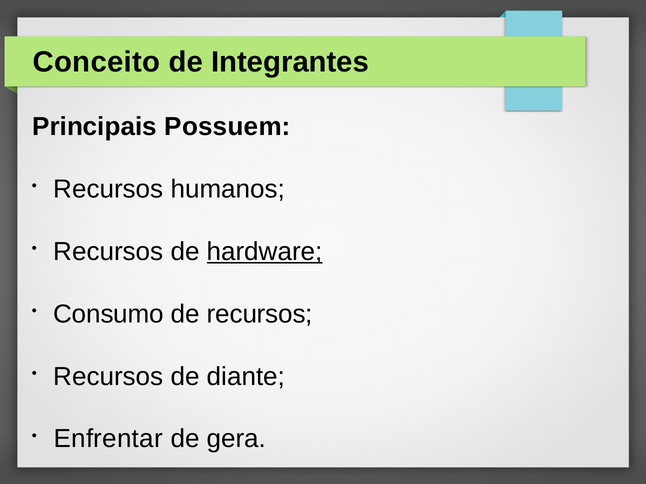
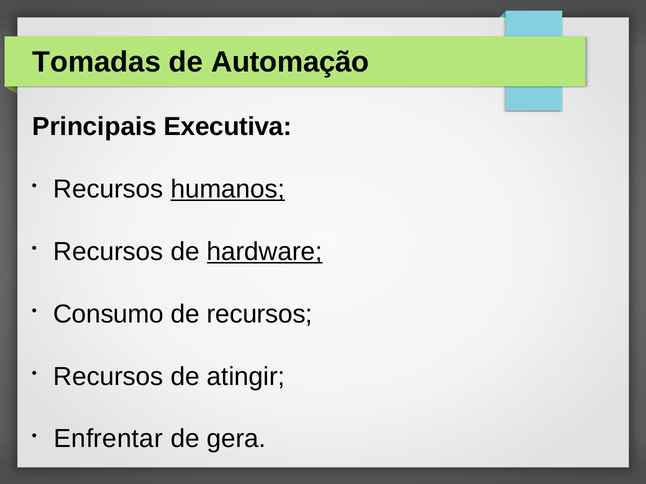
Conceito: Conceito -> Tomadas (97, 62)
Integrantes: Integrantes -> Automação (290, 62)
Possuem: Possuem -> Executiva (228, 127)
humanos underline: none -> present (228, 189)
diante: diante -> atingir (246, 377)
